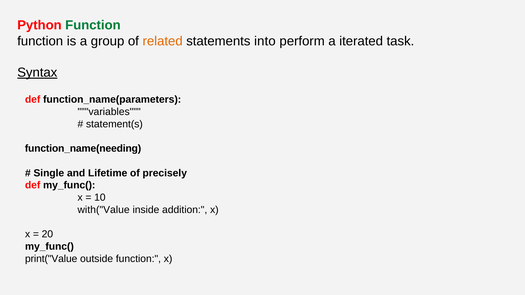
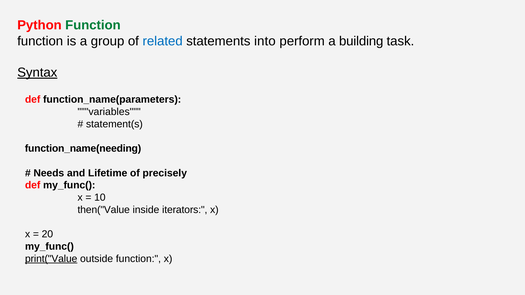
related colour: orange -> blue (163, 41)
iterated: iterated -> building (361, 41)
Single: Single -> Needs (49, 173)
with("Value: with("Value -> then("Value (104, 210)
addition: addition -> iterators (185, 210)
print("Value underline: none -> present (51, 259)
